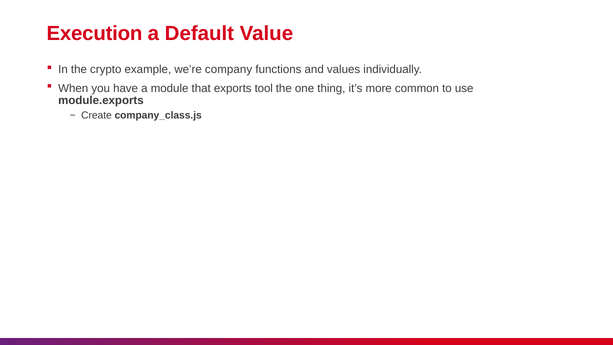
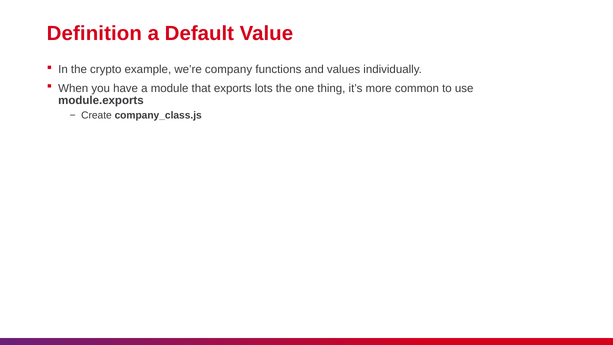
Execution: Execution -> Definition (94, 34)
tool: tool -> lots (264, 88)
